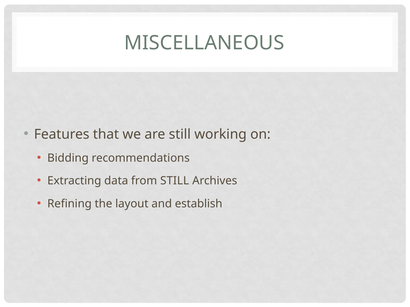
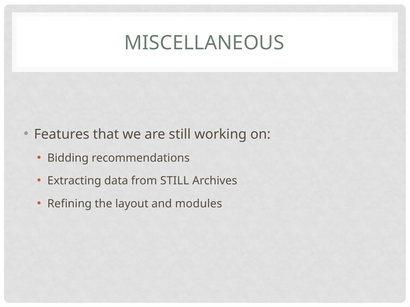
establish: establish -> modules (199, 204)
